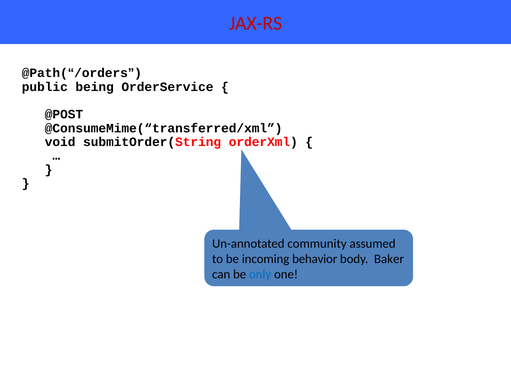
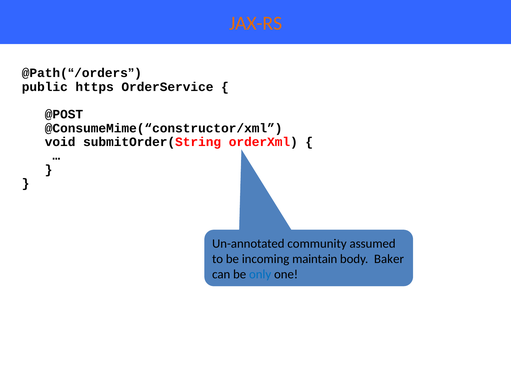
JAX-RS colour: red -> orange (256, 23)
being: being -> https (95, 87)
@ConsumeMime(“transferred/xml: @ConsumeMime(“transferred/xml -> @ConsumeMime(“constructor/xml (164, 128)
behavior: behavior -> maintain (315, 259)
